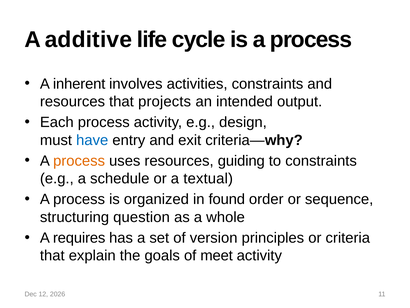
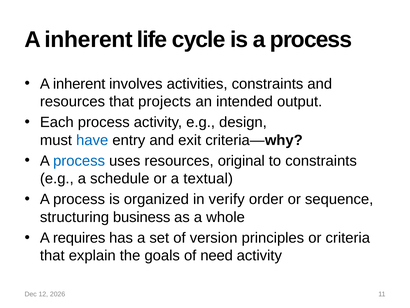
additive: additive -> inherent (89, 40)
process colour: orange -> blue (79, 161)
guiding: guiding -> original (241, 161)
found: found -> verify (227, 199)
question: question -> business (142, 217)
meet: meet -> need (217, 255)
